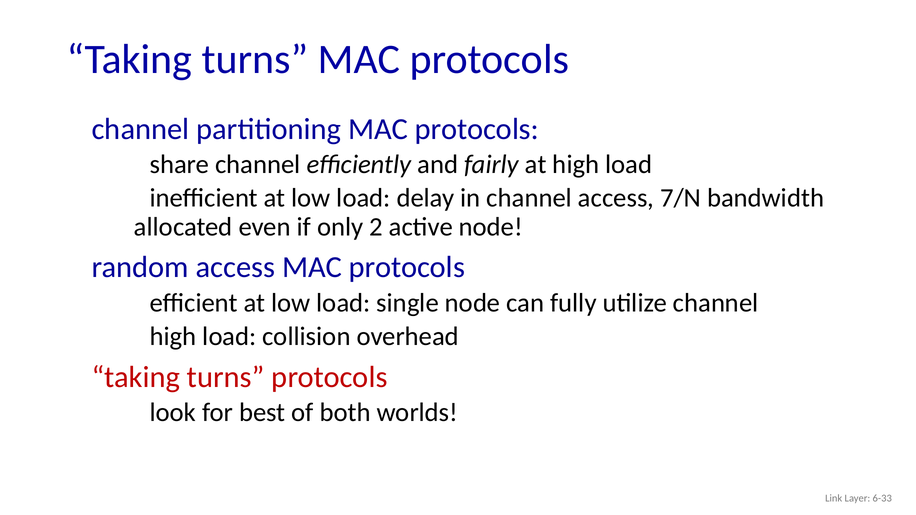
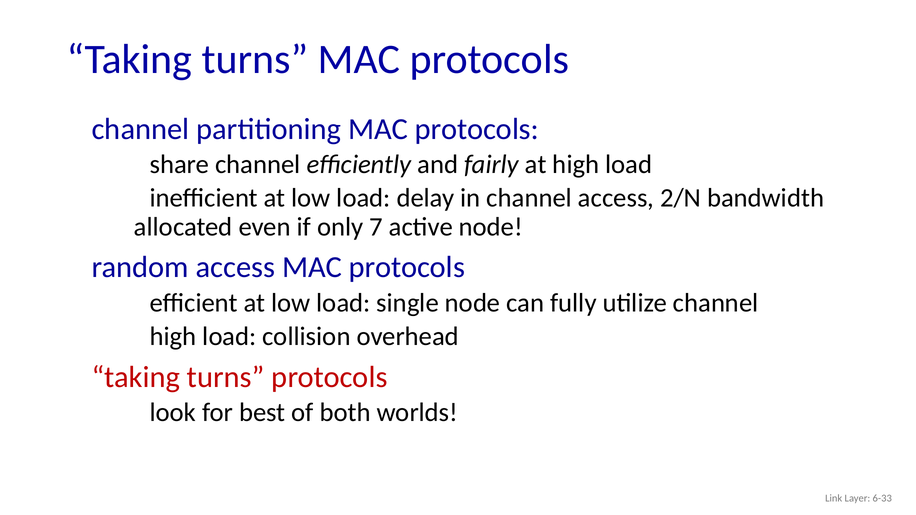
7/N: 7/N -> 2/N (681, 198)
2: 2 -> 7 (376, 227)
